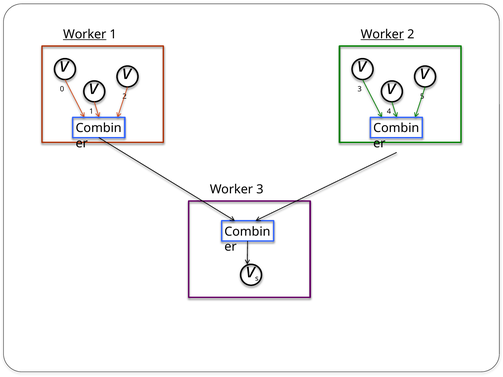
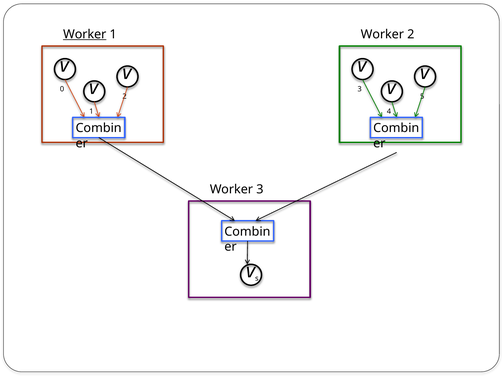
Worker underline: present -> none (382, 34)
